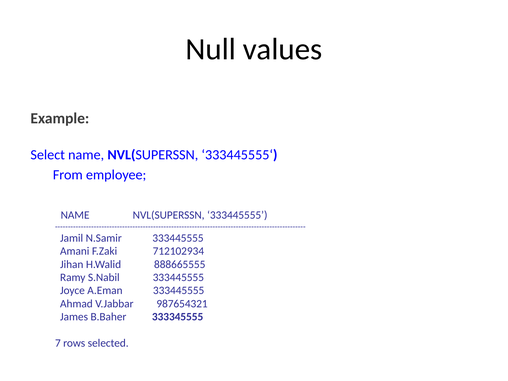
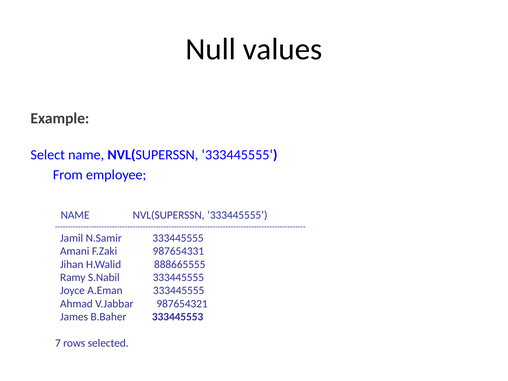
712102934: 712102934 -> 987654331 (178, 251)
333345555: 333345555 -> 333445553 (178, 317)
